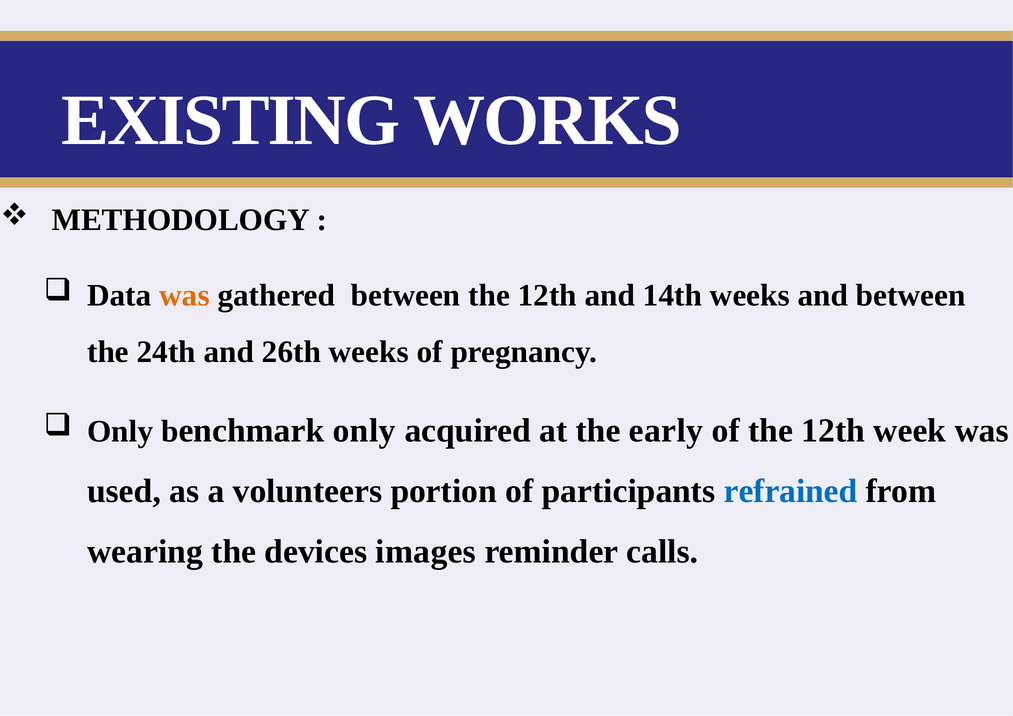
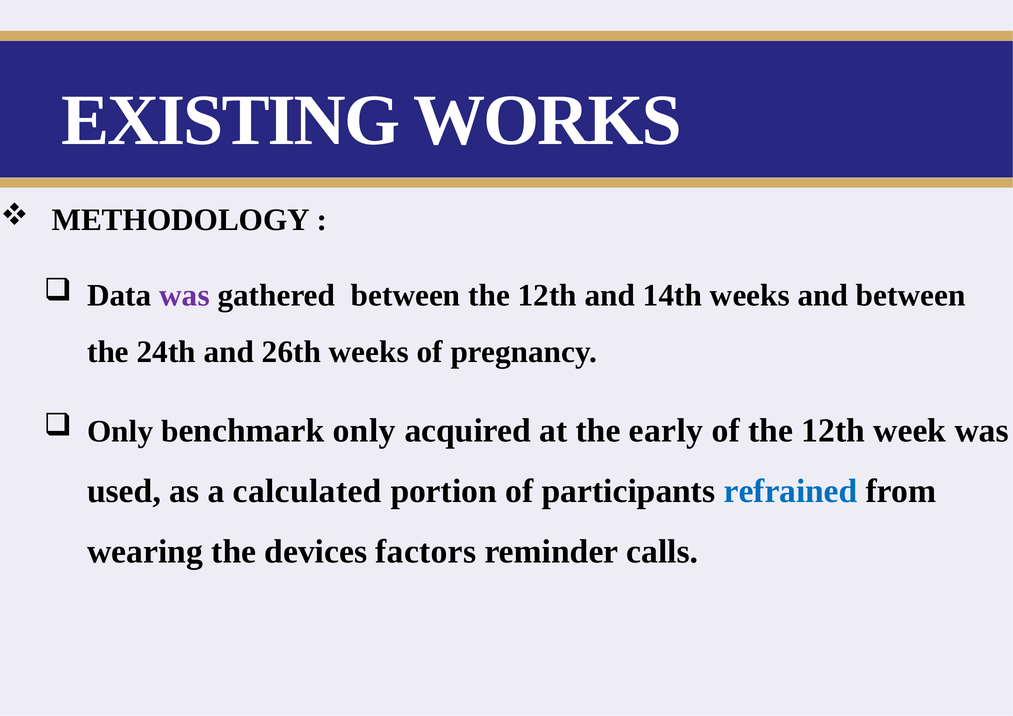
was colour: orange -> purple (185, 296)
volunteers: volunteers -> calculated (307, 491)
images: images -> factors (426, 552)
